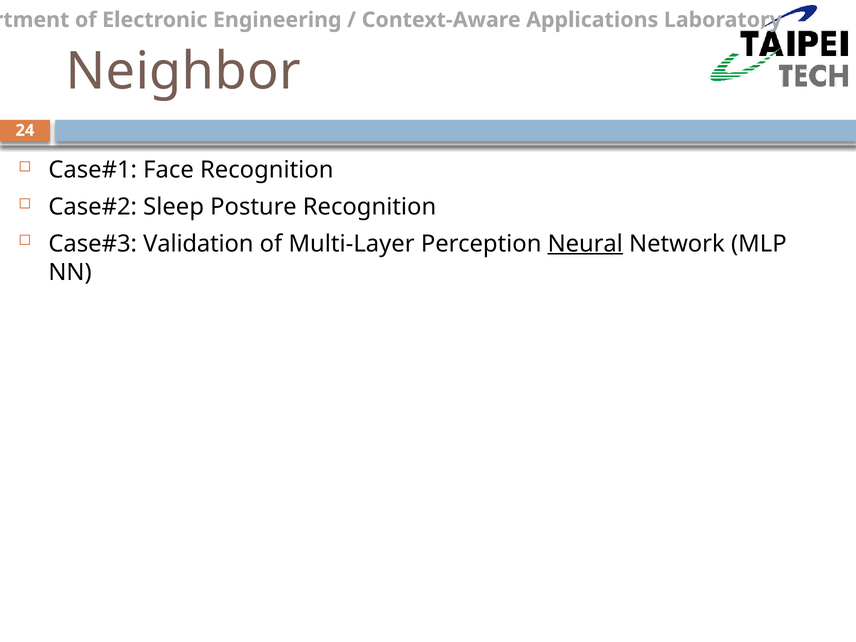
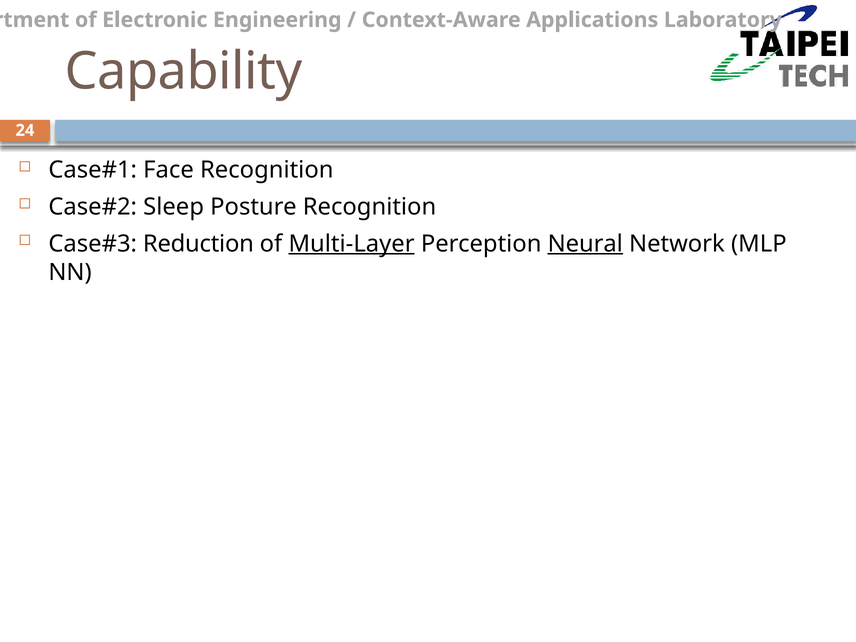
Neighbor: Neighbor -> Capability (184, 71)
Validation: Validation -> Reduction (198, 244)
Multi-Layer underline: none -> present (352, 244)
